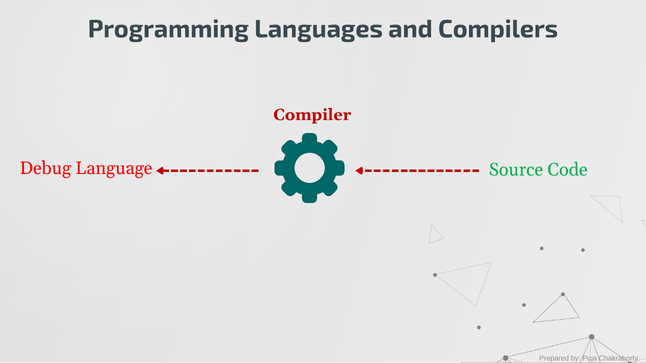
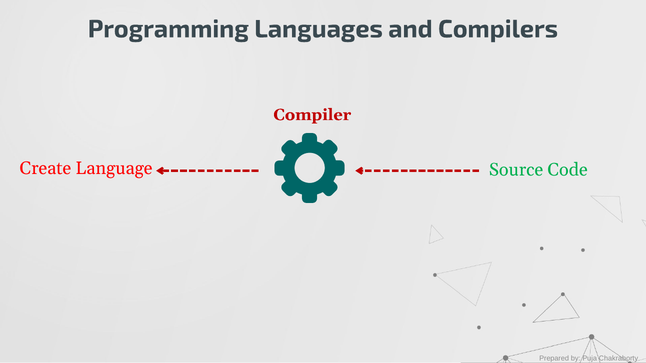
Debug: Debug -> Create (45, 169)
